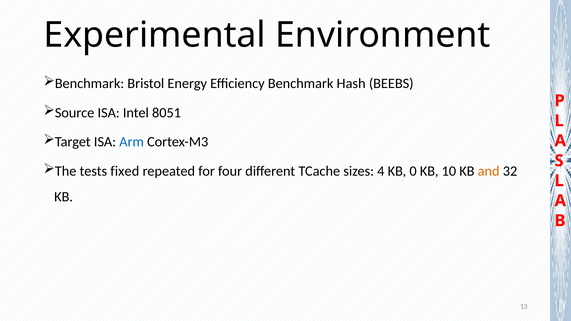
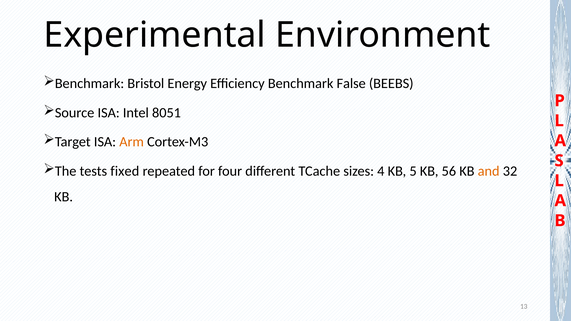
Hash: Hash -> False (351, 83)
Arm colour: blue -> orange (132, 142)
0: 0 -> 5 (413, 171)
10: 10 -> 56 (449, 171)
